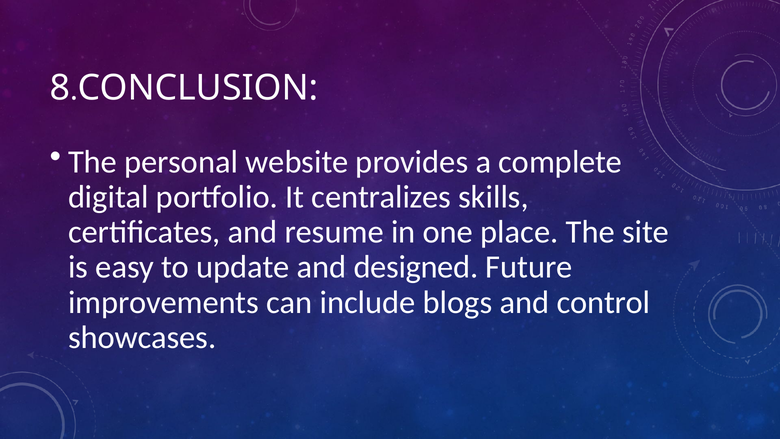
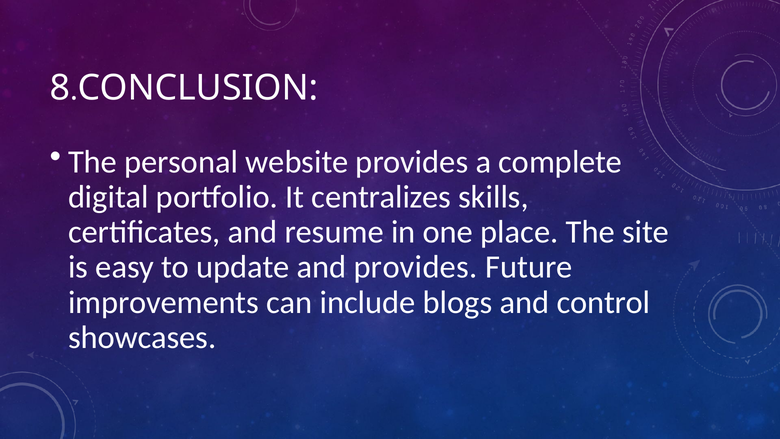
and designed: designed -> provides (416, 267)
